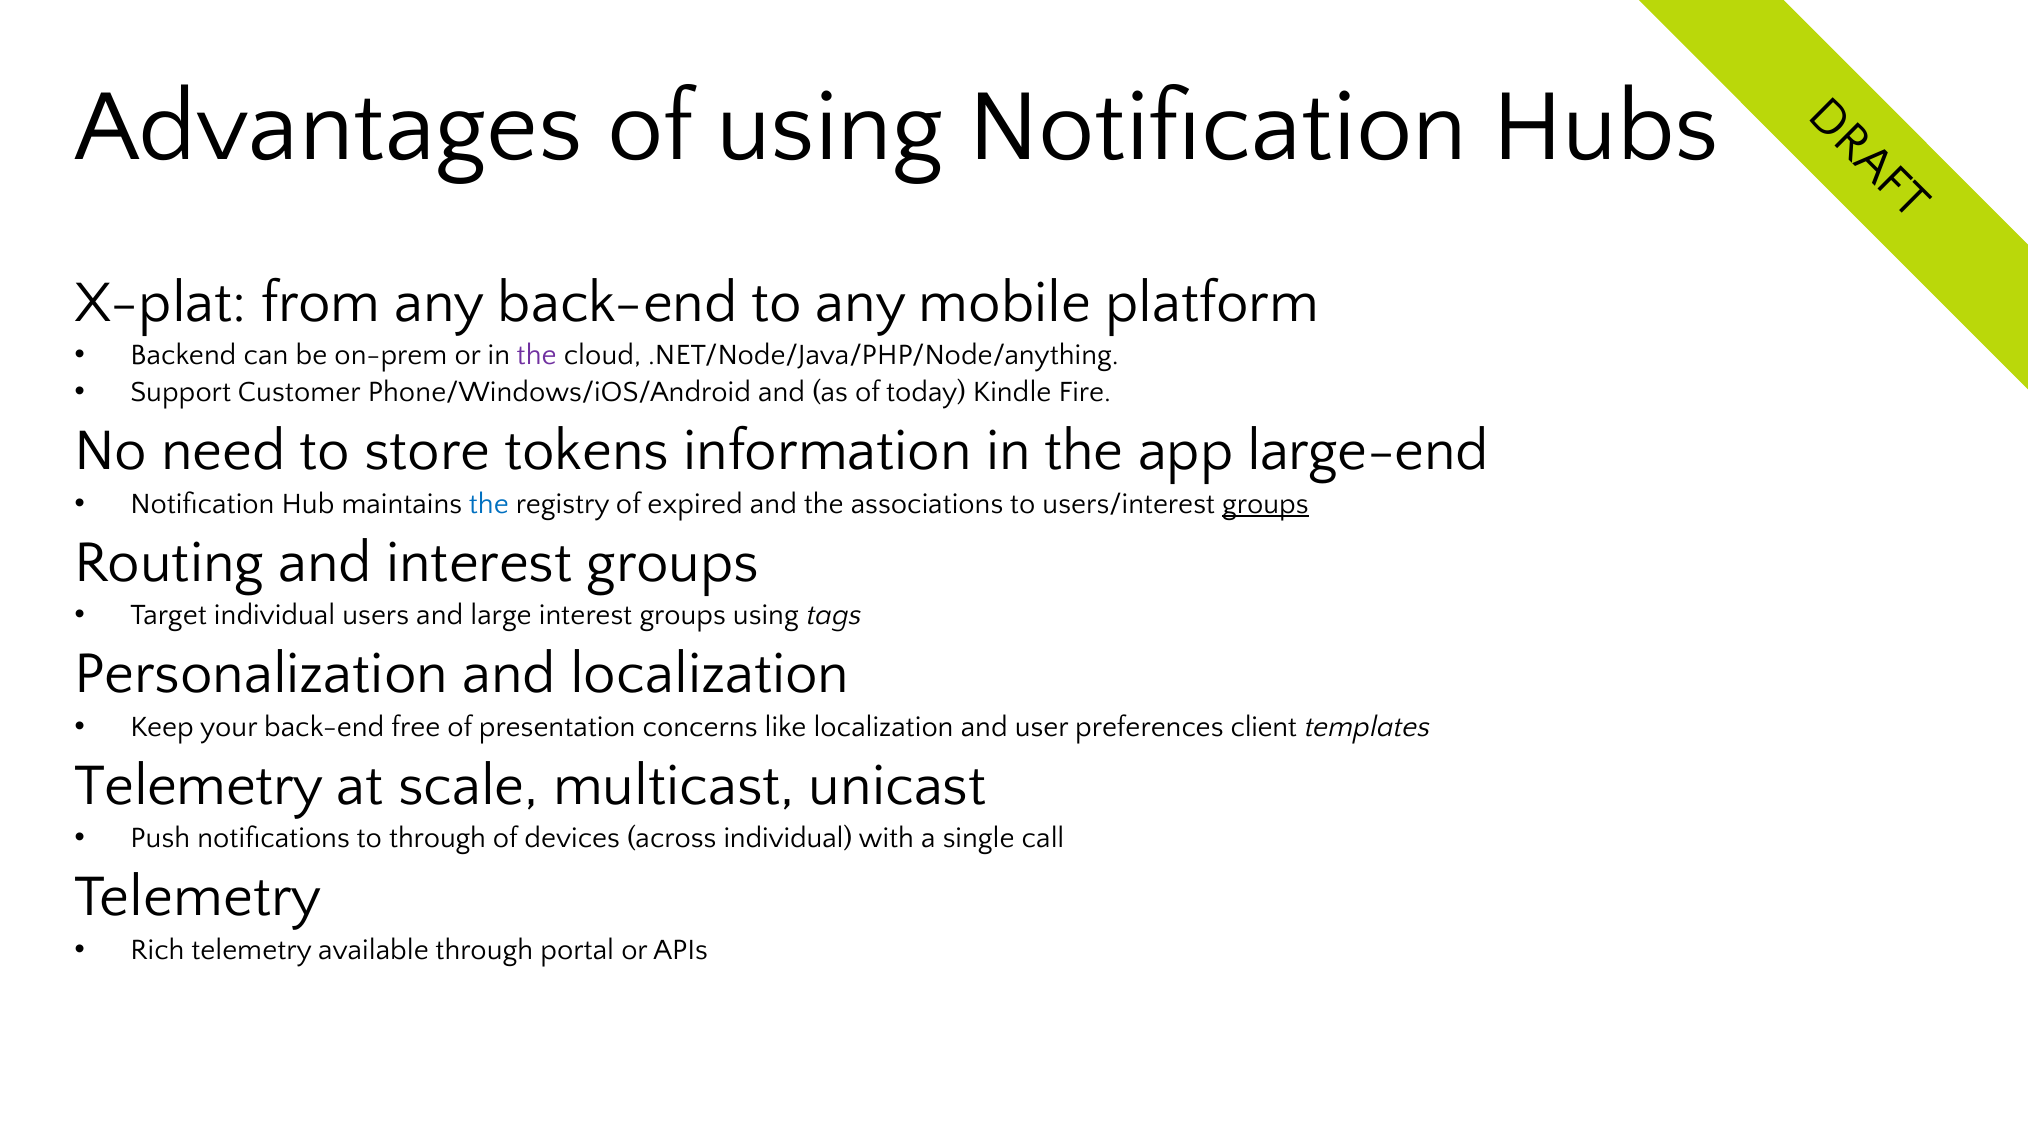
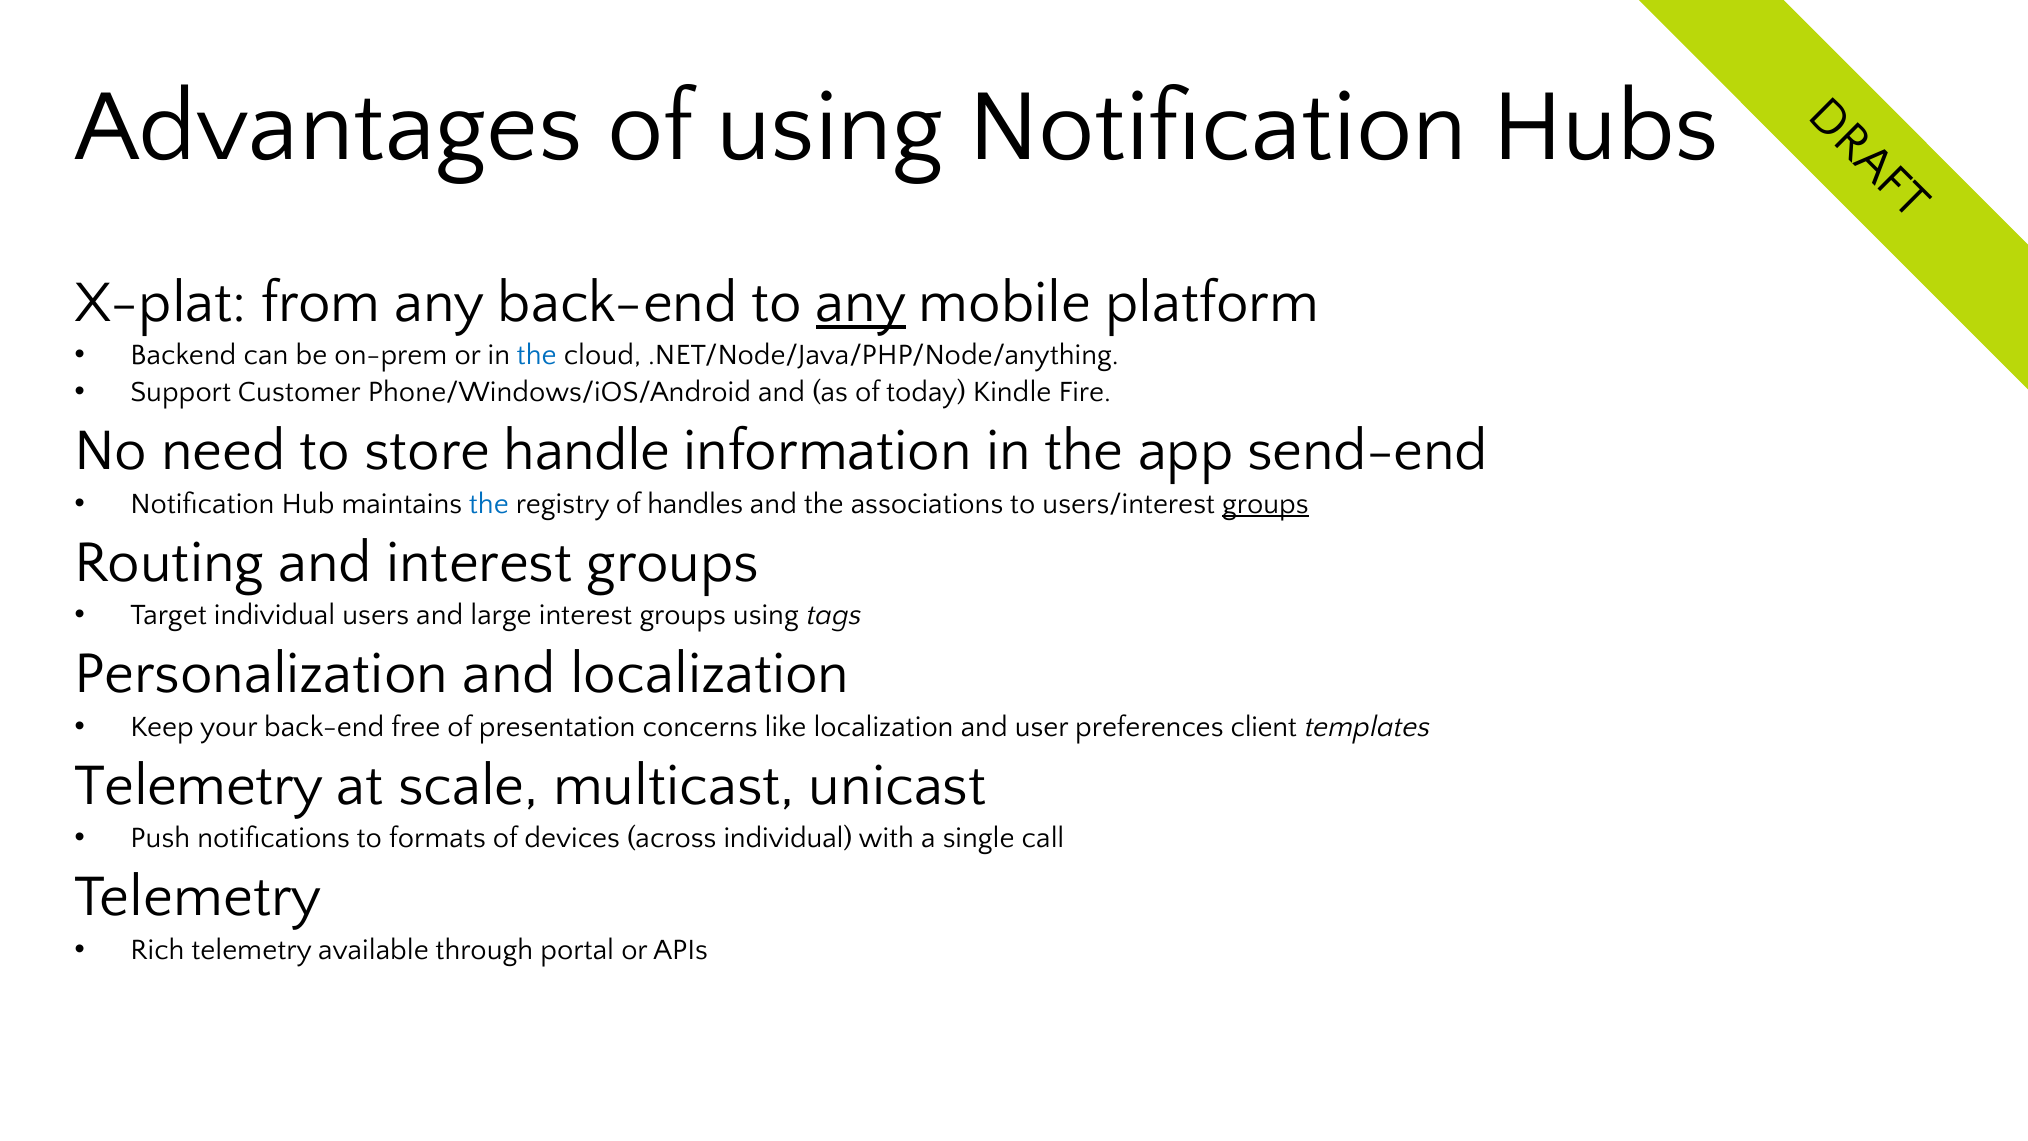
any underline: none -> present (861, 302)
the colour: purple -> blue (537, 355)
tokens: tokens -> handle (587, 451)
large-end: large-end -> send-end (1368, 451)
expired: expired -> handles (695, 504)
to through: through -> formats (438, 838)
